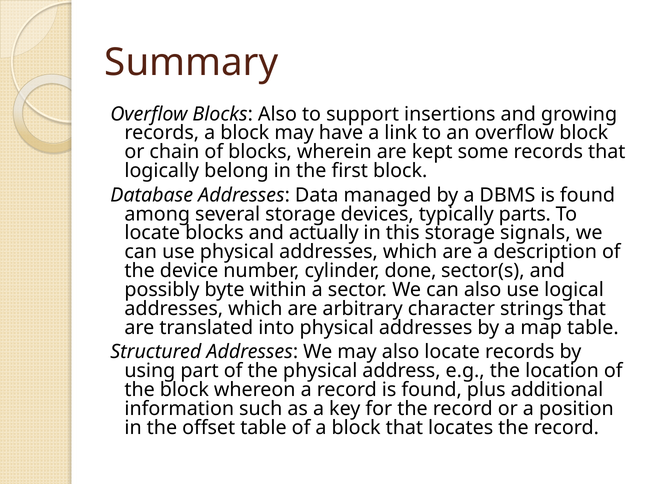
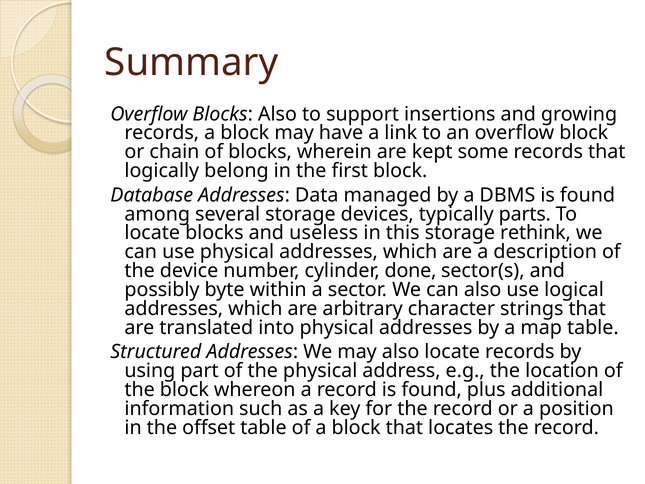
actually: actually -> useless (324, 233)
signals: signals -> rethink (535, 233)
